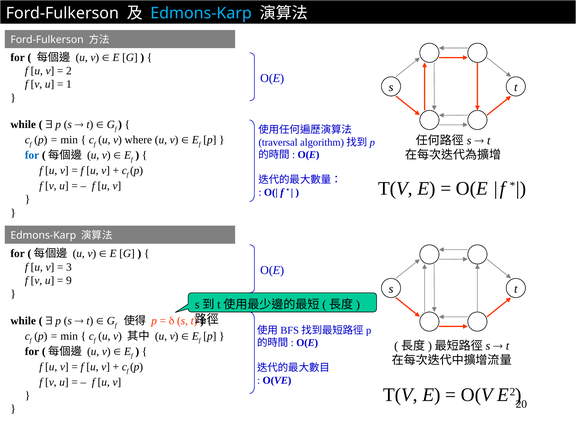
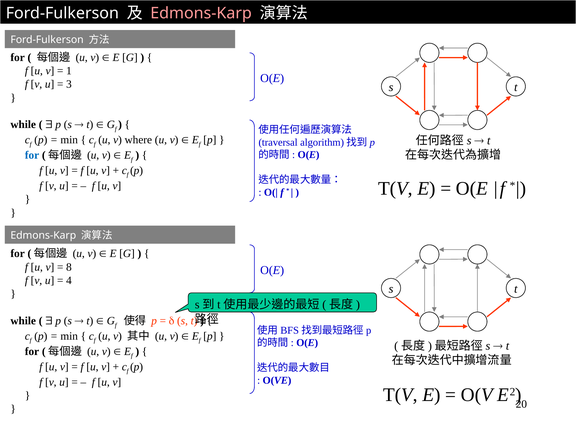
Edmons-Karp colour: light blue -> pink (201, 13)
2: 2 -> 1 (69, 71)
1: 1 -> 3 (69, 84)
3: 3 -> 8 (69, 267)
9: 9 -> 4 (69, 280)
